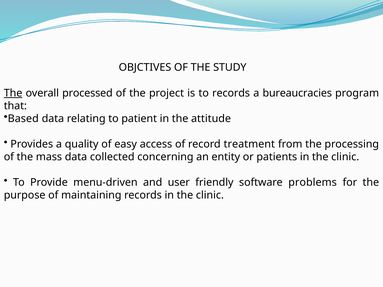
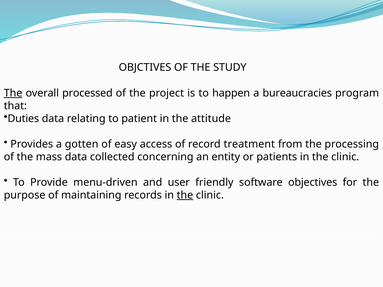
to records: records -> happen (231, 93)
Based: Based -> Duties (23, 119)
quality: quality -> gotten (82, 144)
problems: problems -> objectives (313, 182)
the underline: none -> present (185, 195)
